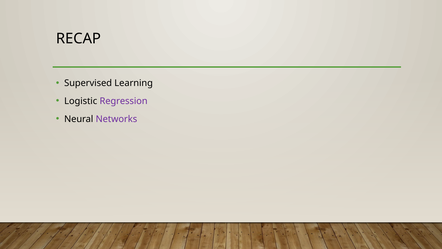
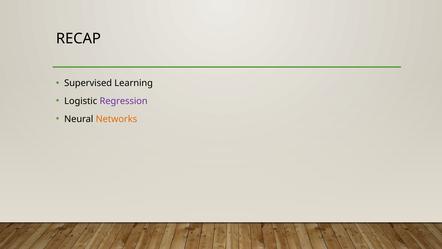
Networks colour: purple -> orange (116, 119)
